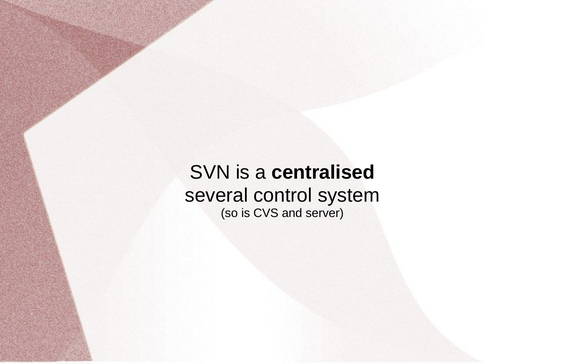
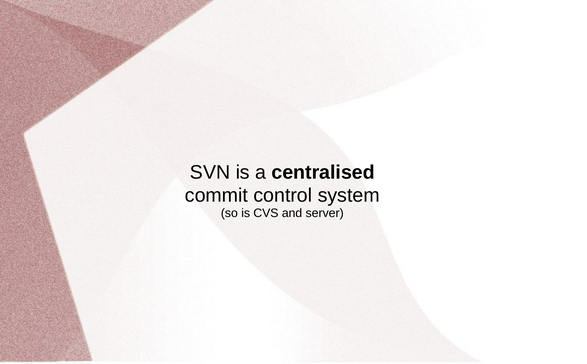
several: several -> commit (216, 195)
